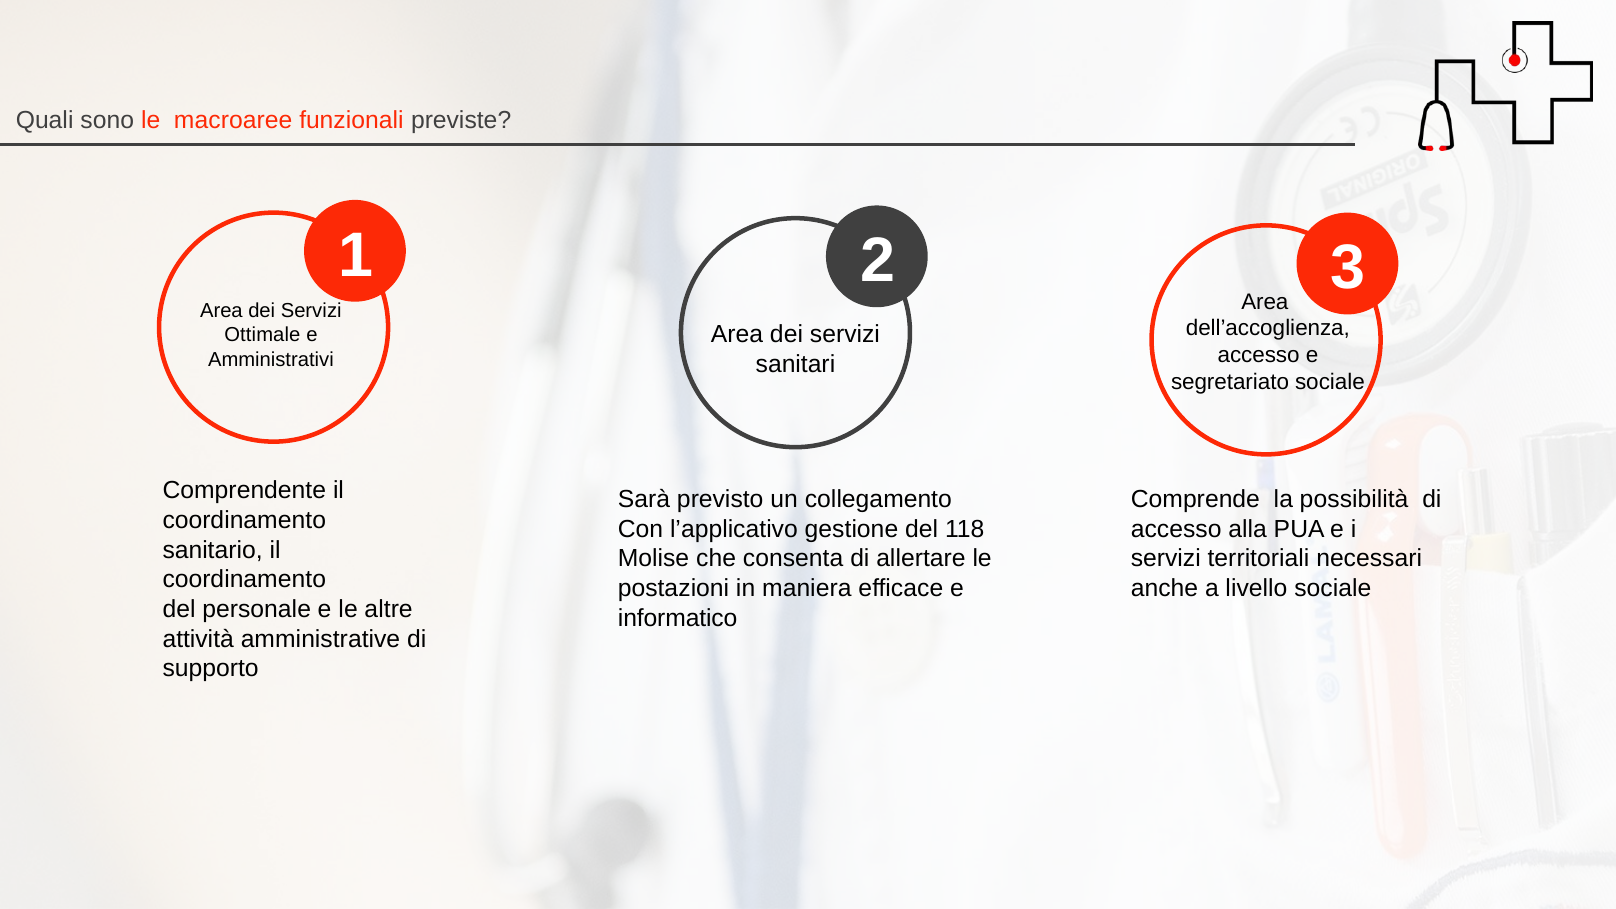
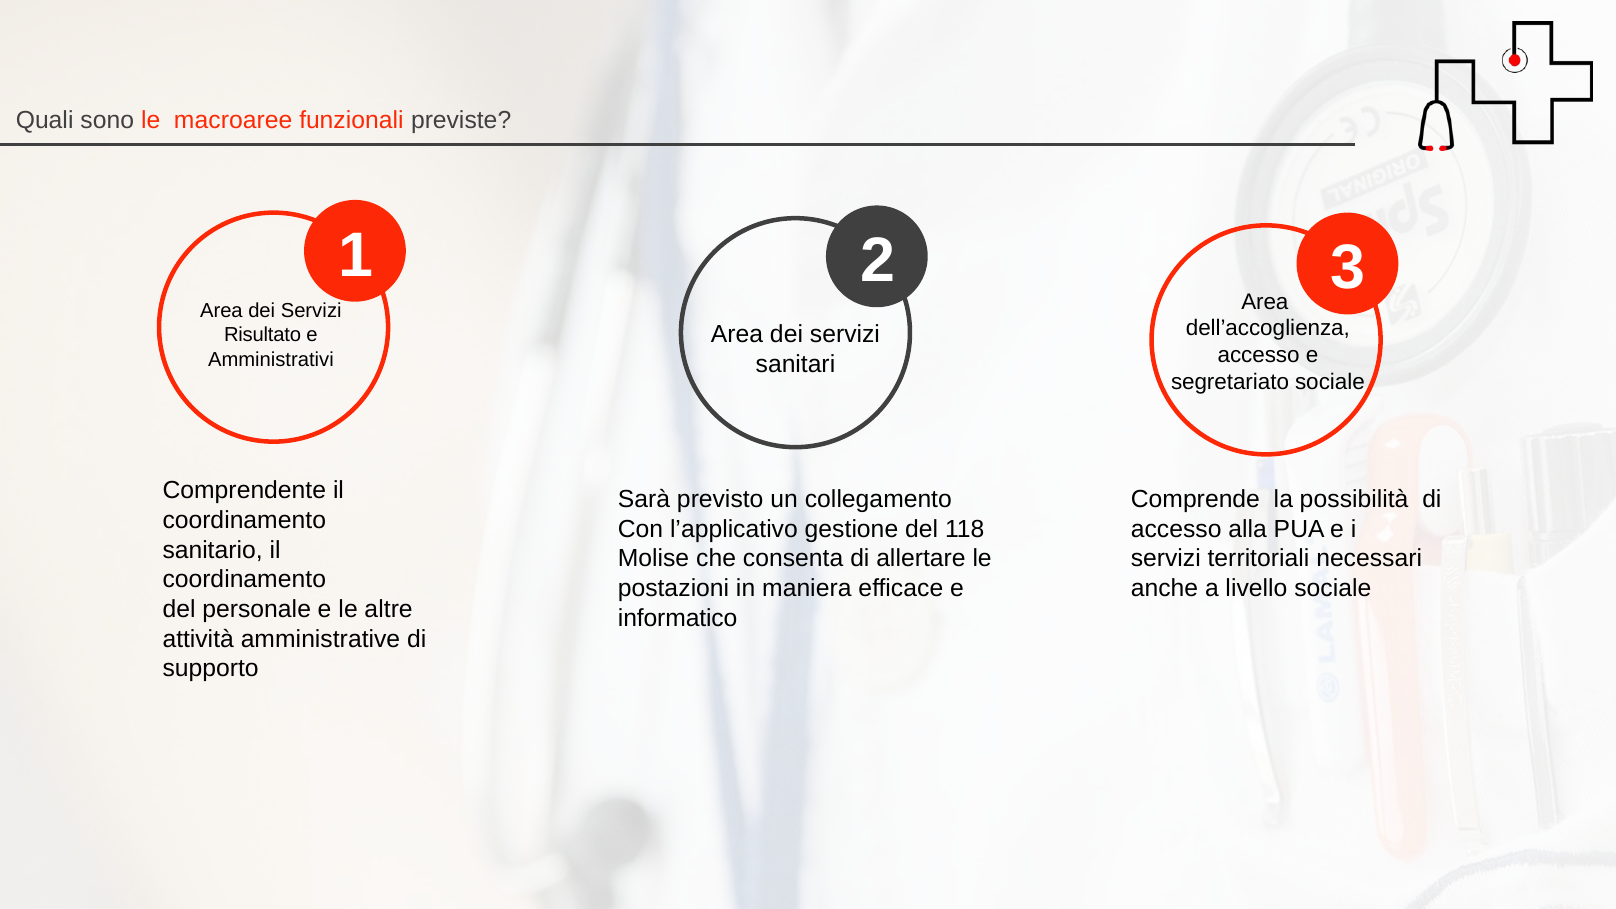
Ottimale: Ottimale -> Risultato (263, 335)
